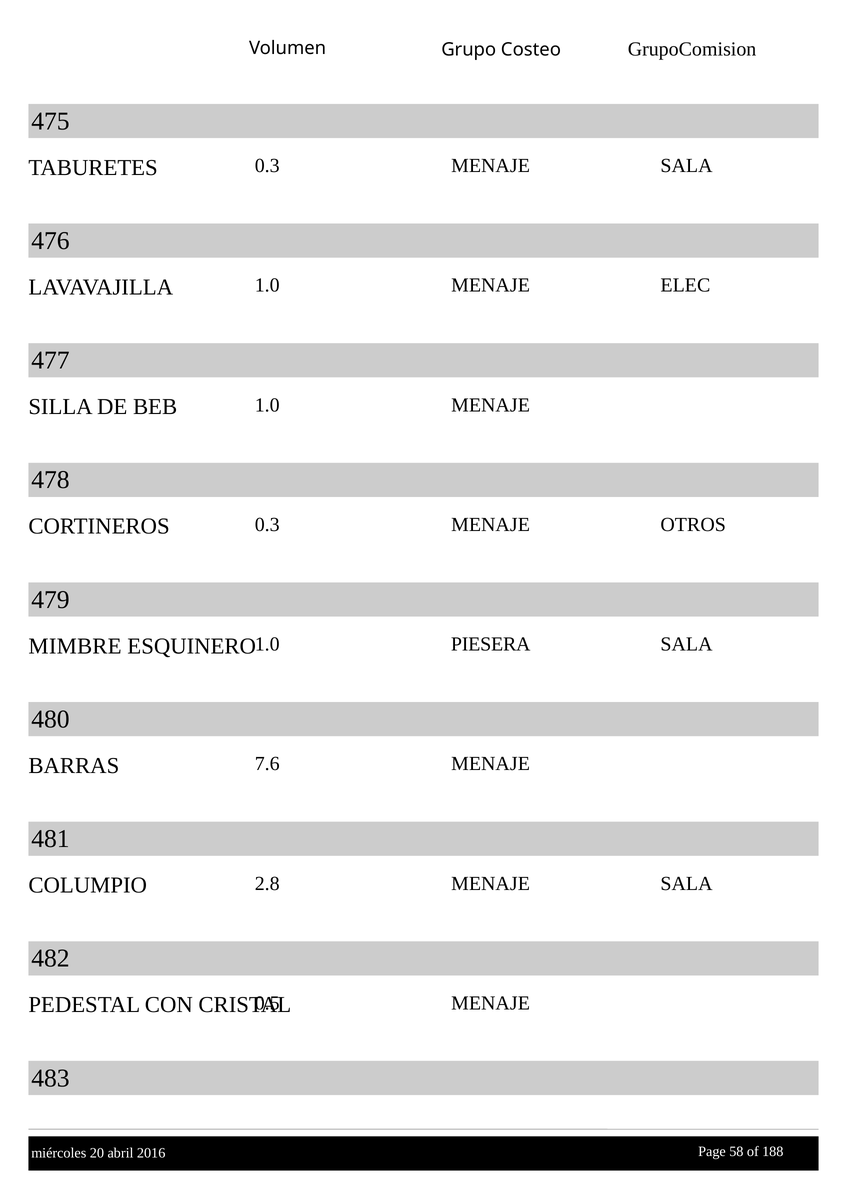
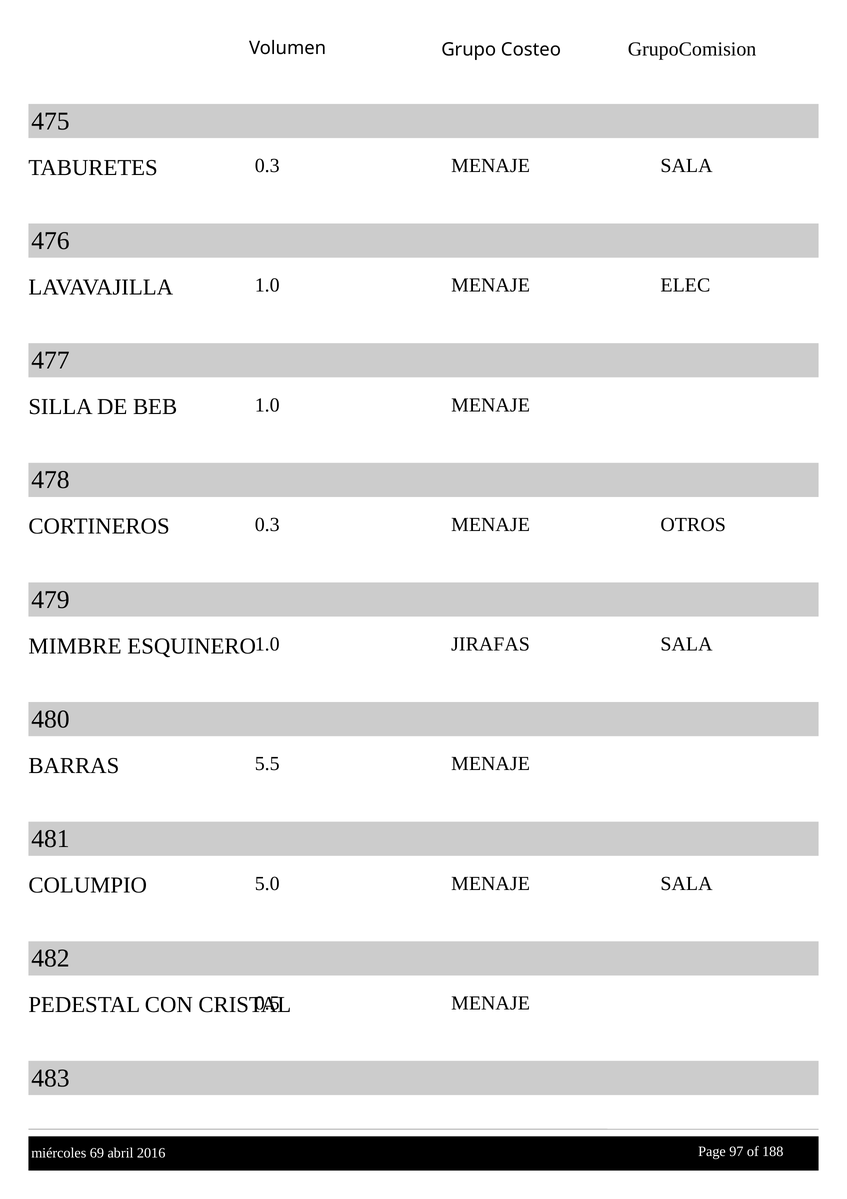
PIESERA: PIESERA -> JIRAFAS (491, 644)
7.6: 7.6 -> 5.5 (267, 764)
2.8: 2.8 -> 5.0 (267, 883)
58: 58 -> 97 (736, 1151)
20: 20 -> 69 (97, 1153)
